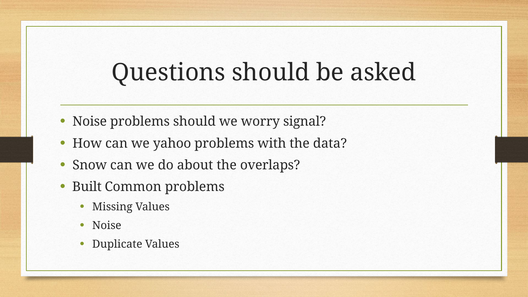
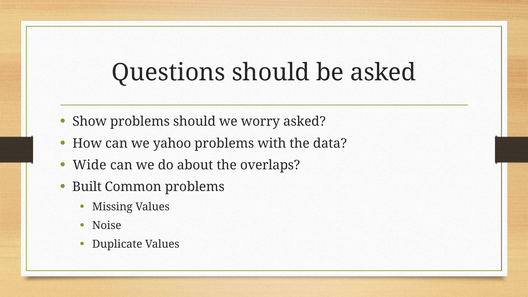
Noise: Noise -> Show (90, 122)
worry signal: signal -> asked (305, 122)
Snow: Snow -> Wide (90, 165)
